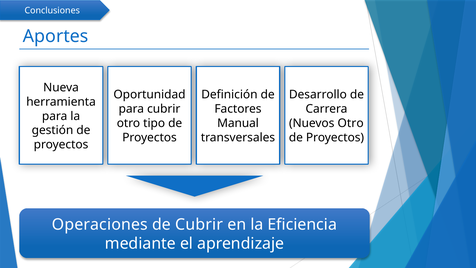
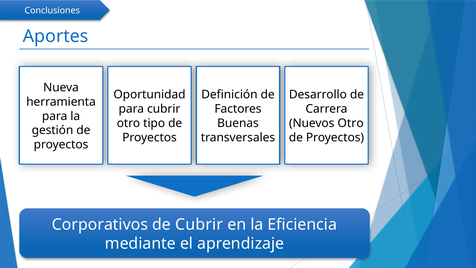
Manual: Manual -> Buenas (238, 123)
Operaciones: Operaciones -> Corporativos (100, 224)
